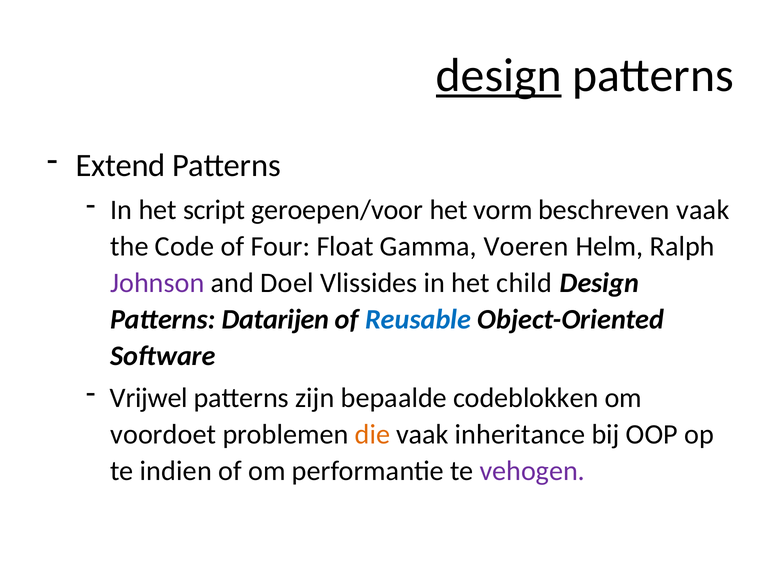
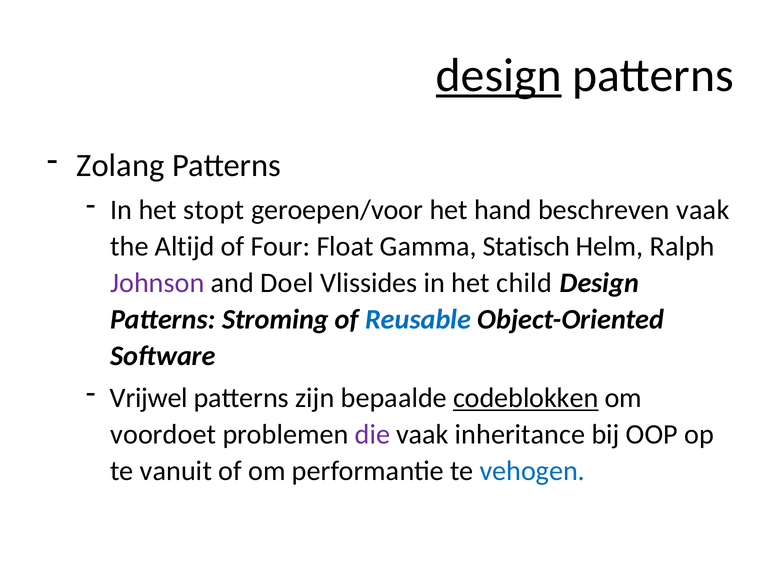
Extend: Extend -> Zolang (120, 165)
script: script -> stopt (214, 210)
vorm: vorm -> hand (503, 210)
Code: Code -> Altijd (185, 246)
Voeren: Voeren -> Statisch (526, 246)
Datarijen: Datarijen -> Stroming (275, 319)
codeblokken underline: none -> present (526, 398)
die colour: orange -> purple (372, 434)
indien: indien -> vanuit (176, 471)
vehogen colour: purple -> blue (532, 471)
